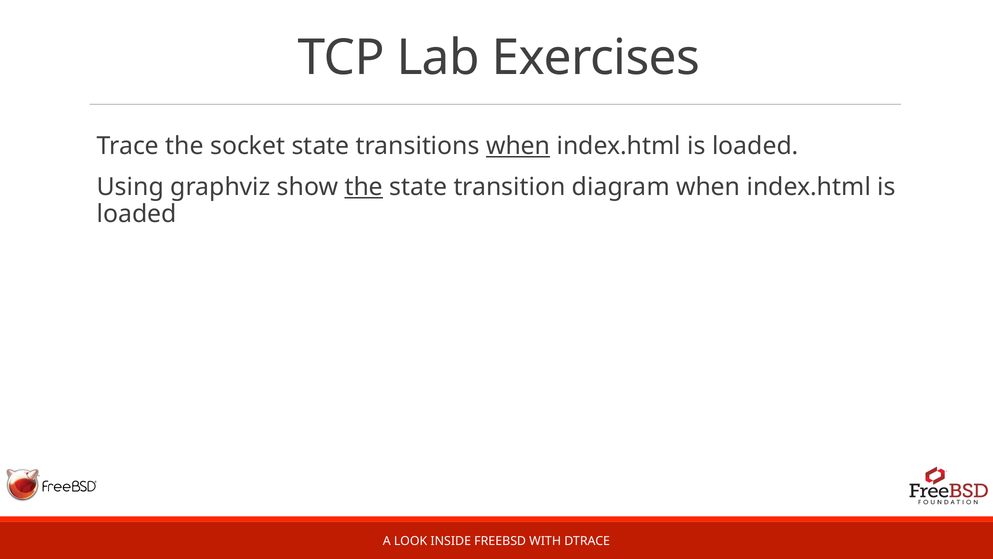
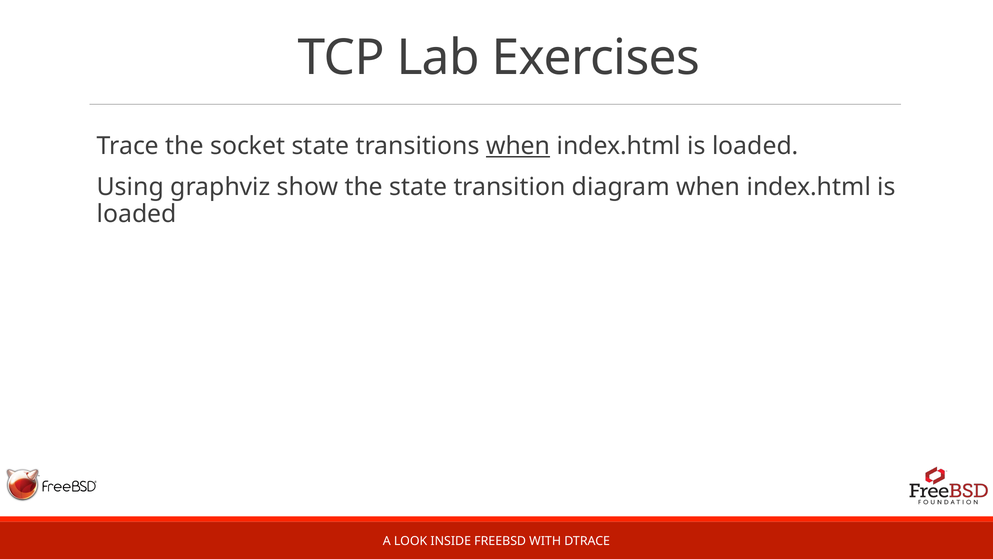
the underline: present -> none (364, 187)
